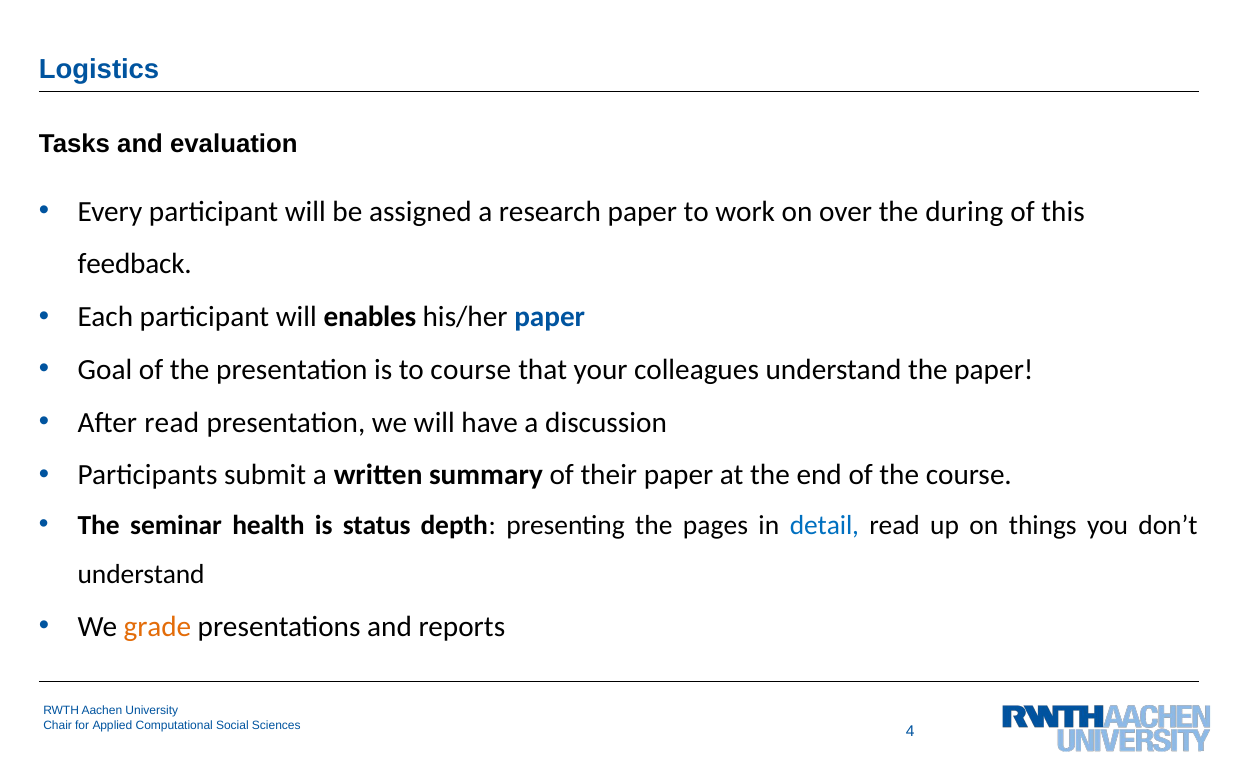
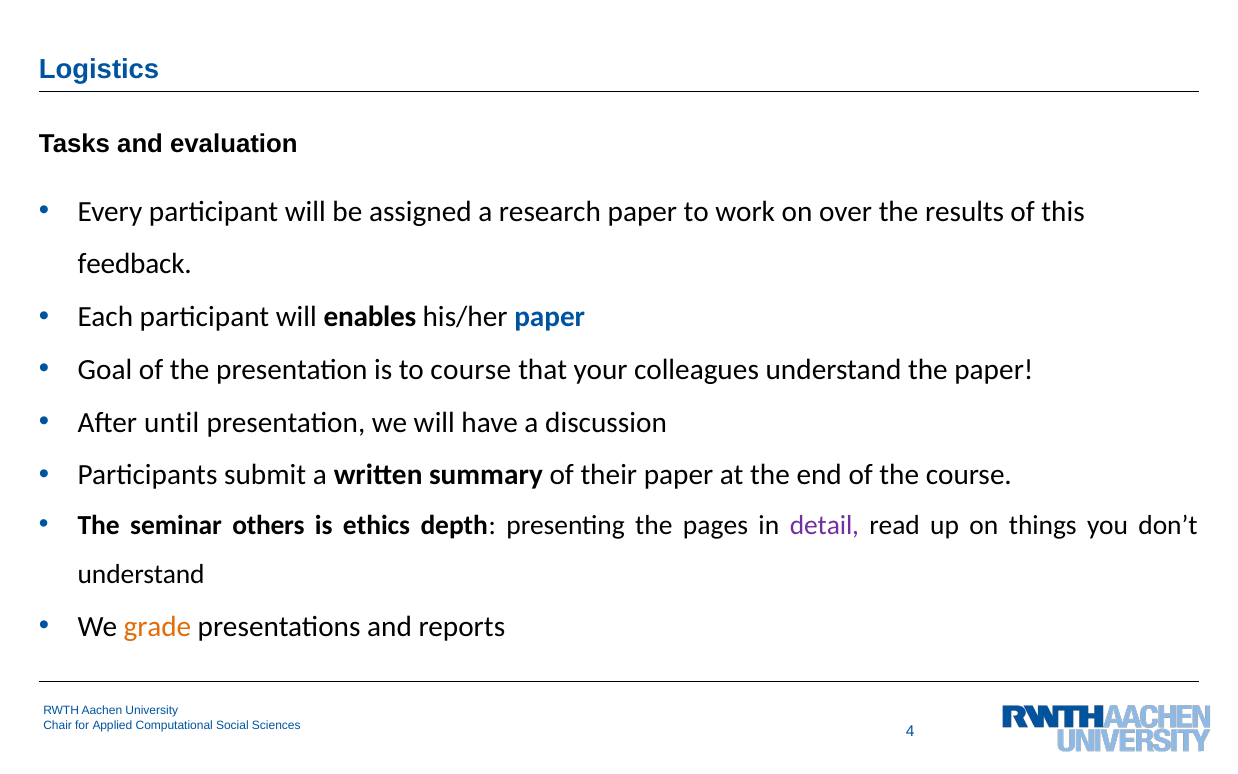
during: during -> results (965, 212)
After read: read -> until (172, 422)
health: health -> others (268, 525)
status: status -> ethics (377, 525)
detail colour: blue -> purple (824, 525)
